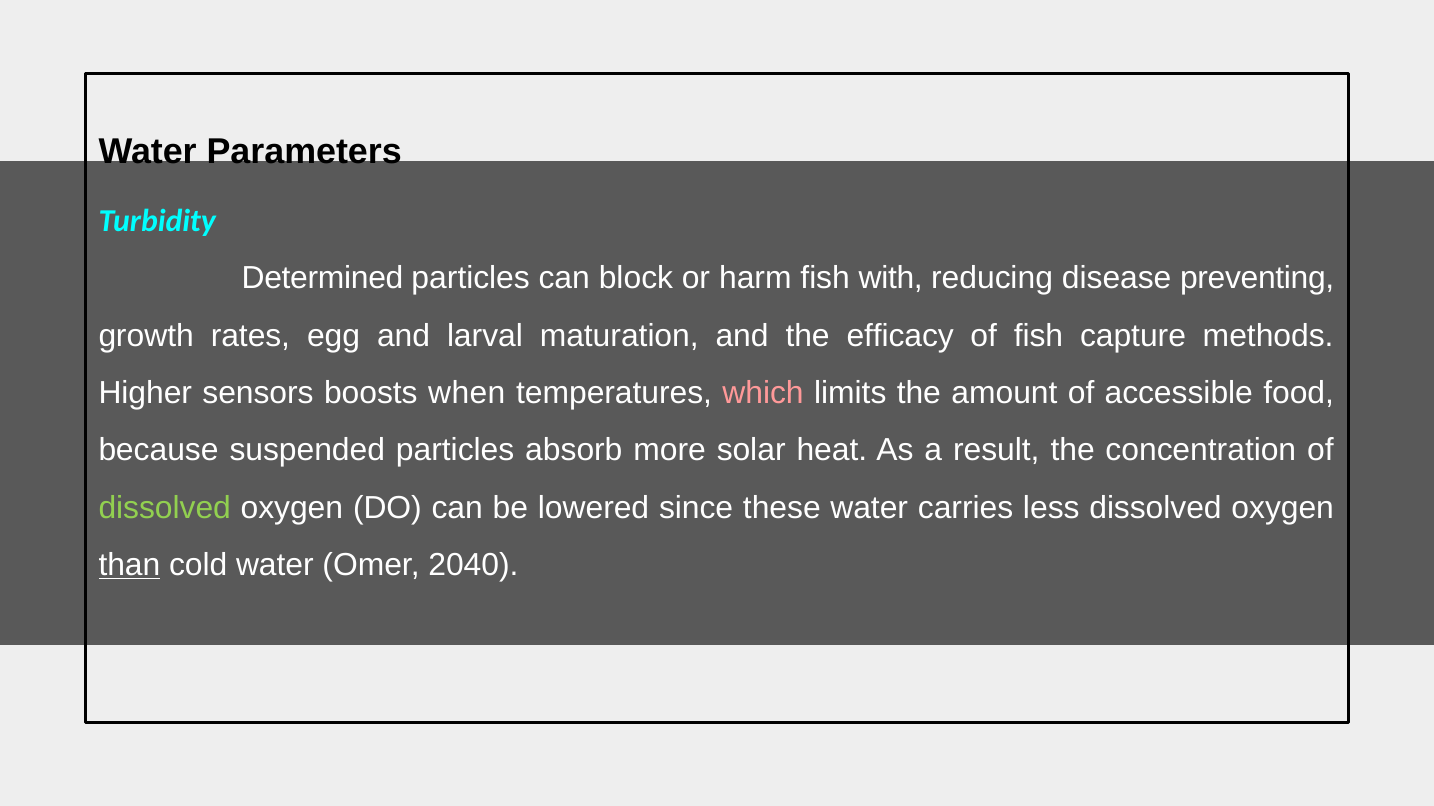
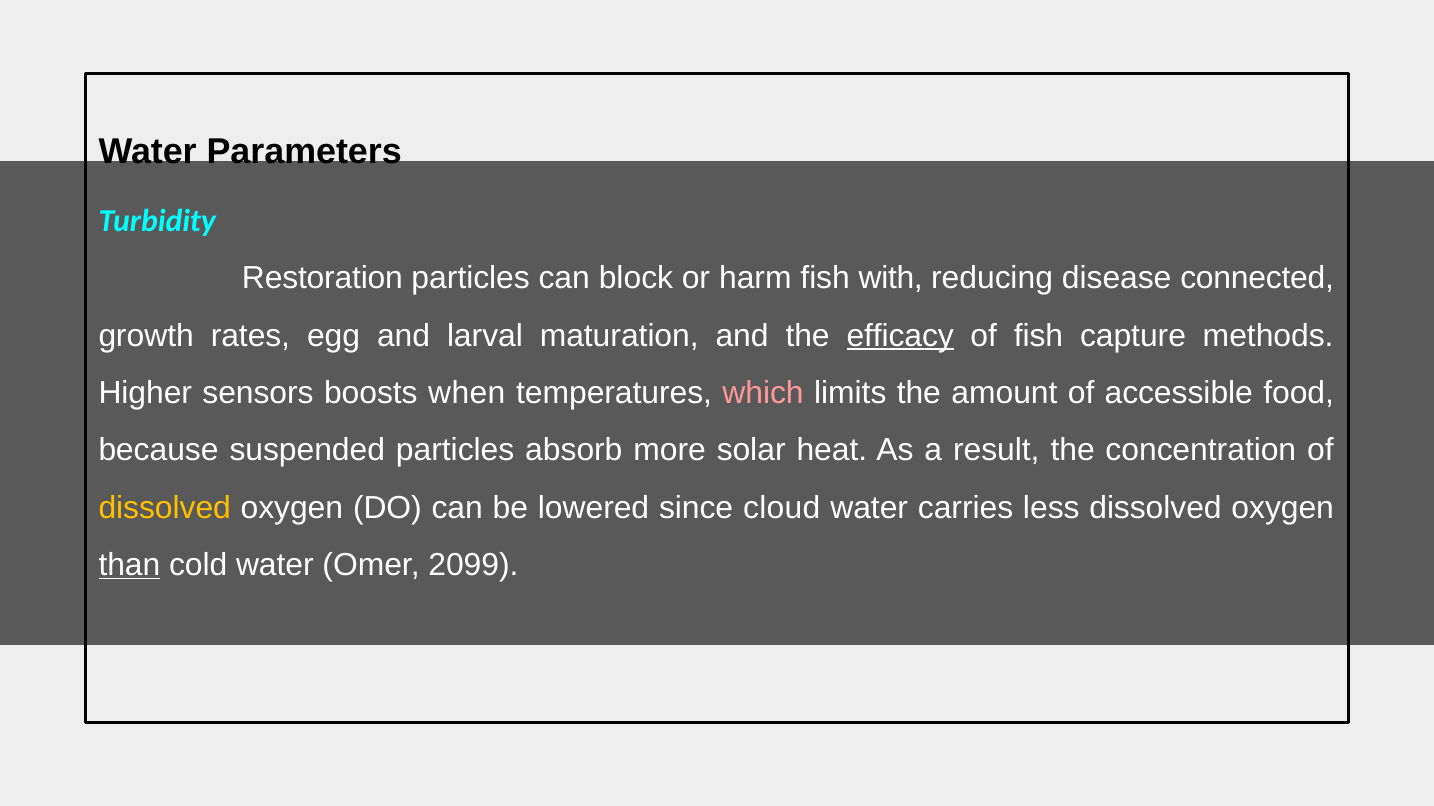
Determined: Determined -> Restoration (322, 279)
preventing: preventing -> connected (1257, 279)
efficacy underline: none -> present (900, 336)
dissolved colour: light green -> yellow (165, 508)
these: these -> cloud (782, 508)
2040: 2040 -> 2099 (473, 565)
